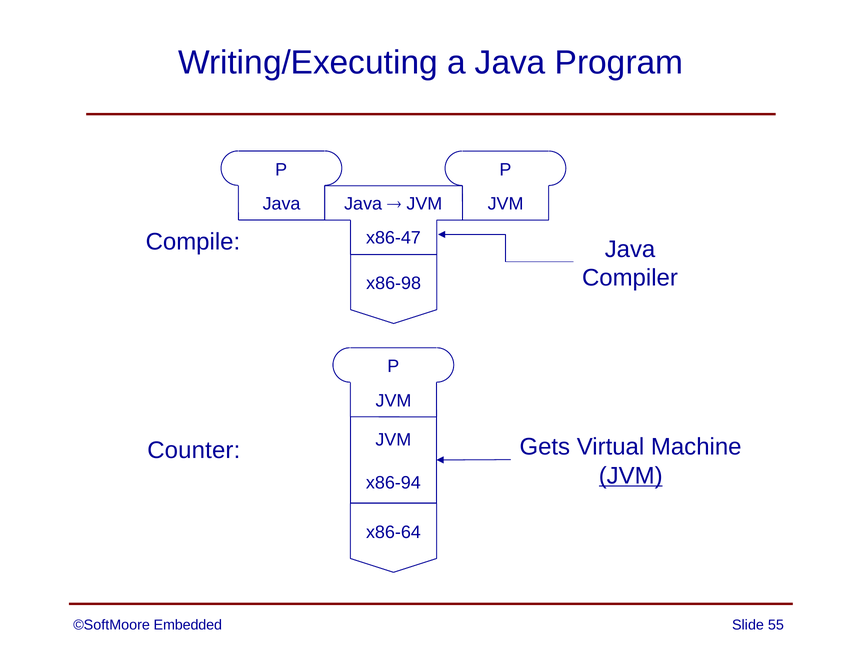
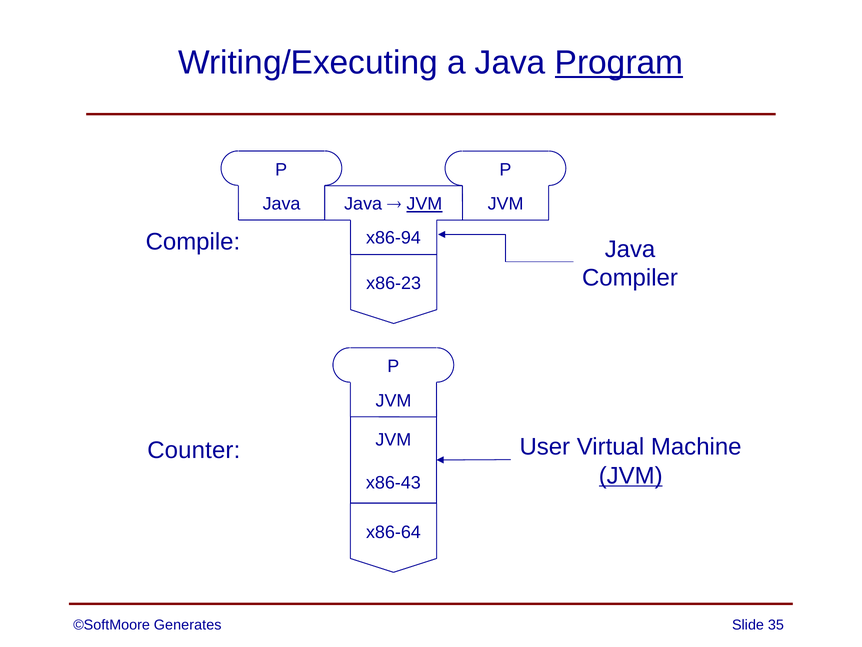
Program underline: none -> present (619, 63)
JVM underline: none -> present (424, 204)
x86-47: x86-47 -> x86-94 (393, 238)
x86-98: x86-98 -> x86-23 (394, 283)
Gets: Gets -> User (545, 447)
x86-94: x86-94 -> x86-43 (393, 482)
Embedded: Embedded -> Generates (188, 625)
55: 55 -> 35 (776, 625)
